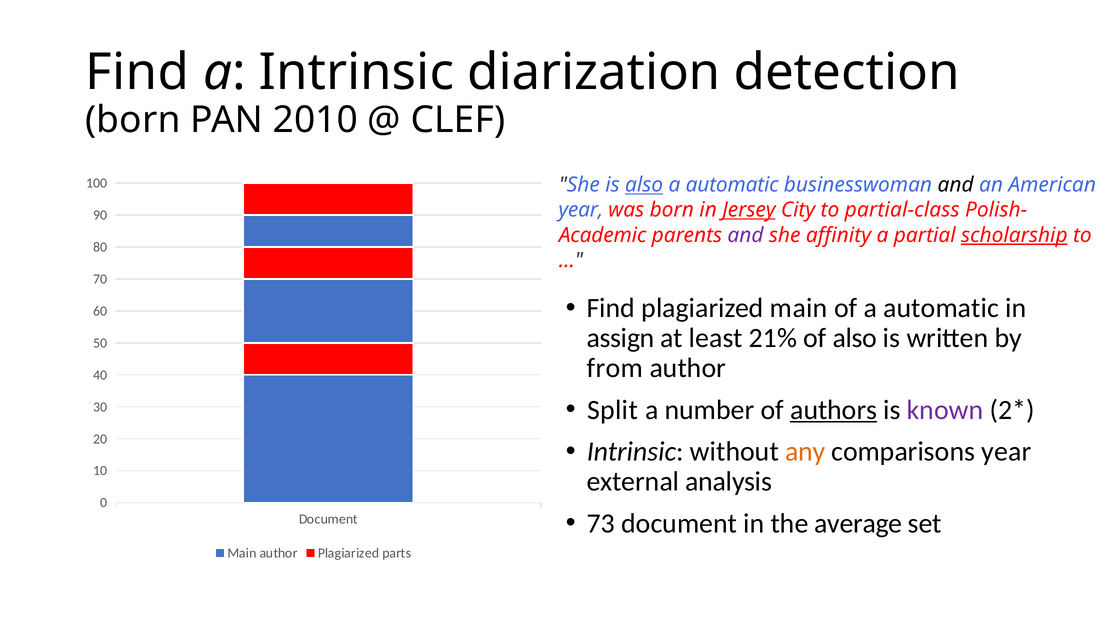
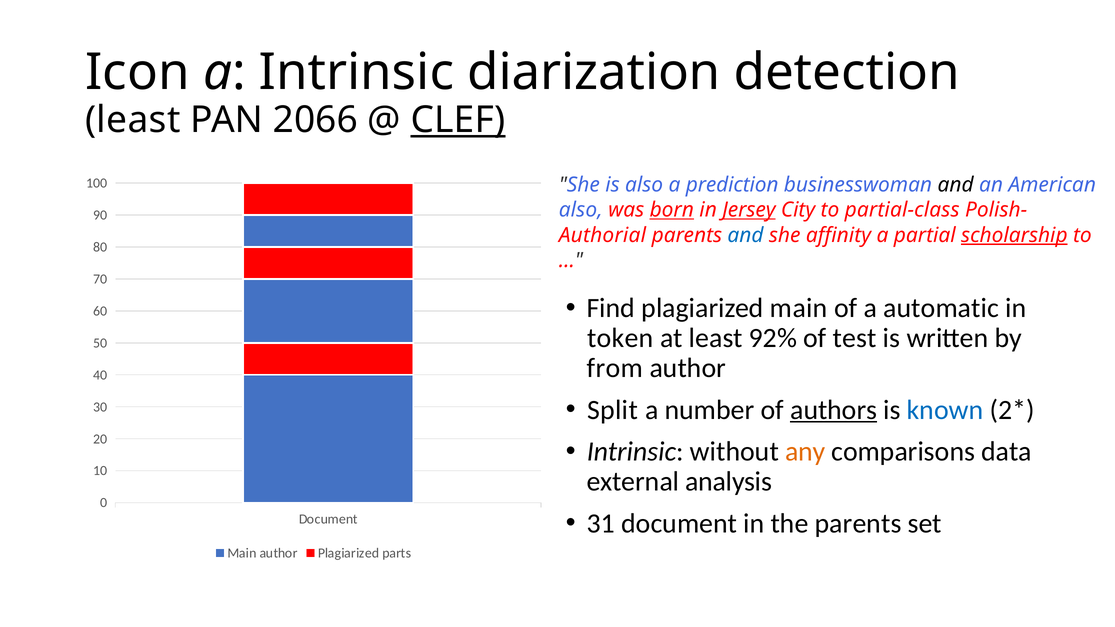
Find: Find -> Icon (137, 72)
born: born -> least (133, 120)
2010: 2010 -> 2066 (315, 120)
CLEF underline: none -> present (458, 120)
also underline: present -> none (644, 185)
automatic: automatic -> prediction (732, 185)
year: year -> also (581, 210)
born underline: none -> present (672, 210)
Academic: Academic -> Authorial (602, 235)
and colour: purple -> blue (745, 235)
assign: assign -> token (620, 338)
21%: 21% -> 92% (773, 338)
of also: also -> test (855, 338)
known colour: purple -> blue (945, 410)
comparisons year: year -> data (1007, 452)
73: 73 -> 31 (601, 524)
the average: average -> parents (858, 524)
